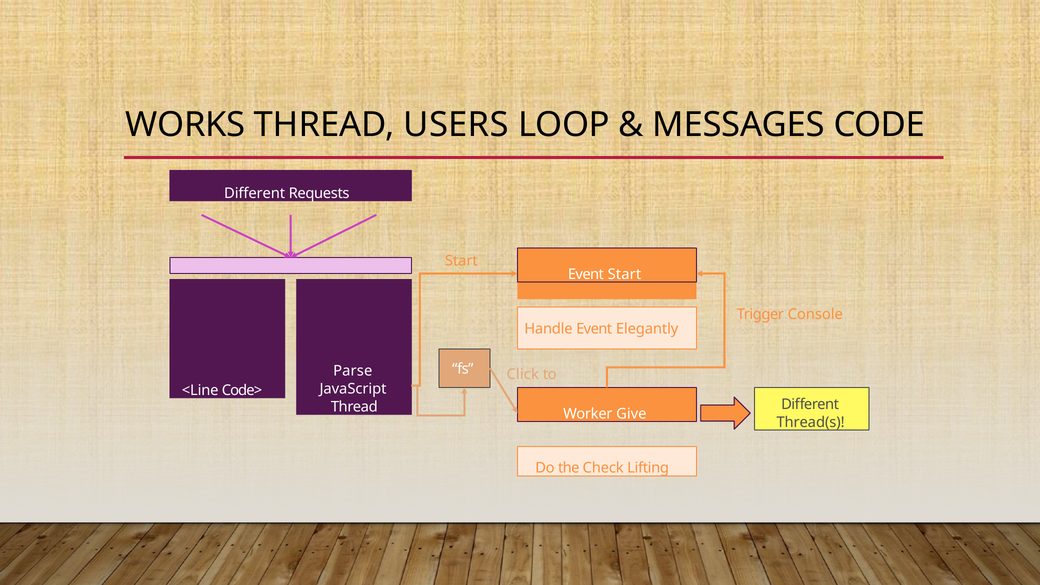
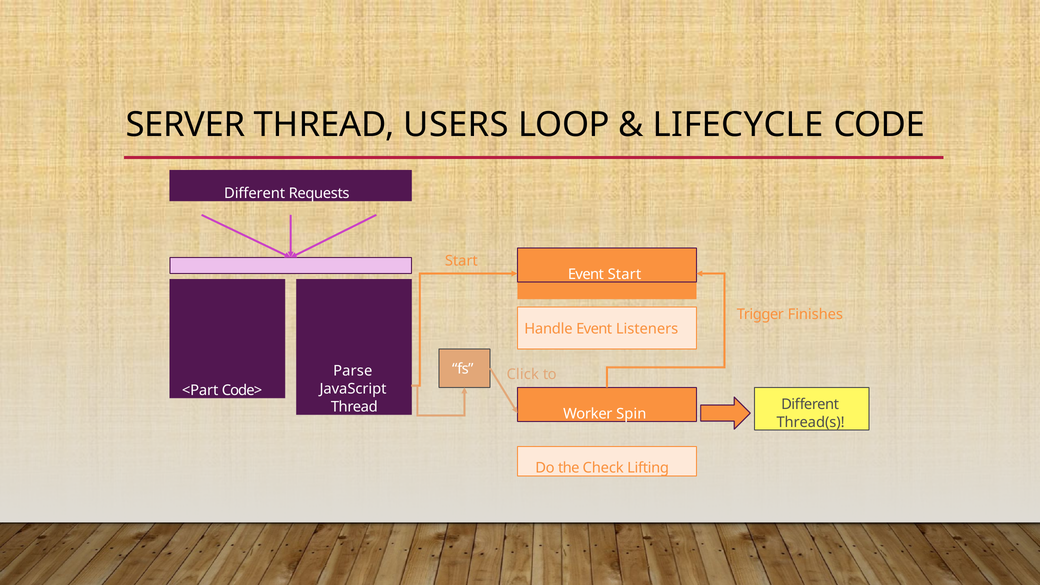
WORKS: WORKS -> SERVER (185, 125)
MESSAGES: MESSAGES -> LIFECYCLE (738, 125)
Console: Console -> Finishes (815, 315)
Elegantly: Elegantly -> Listeners (647, 329)
<Line: <Line -> <Part (200, 390)
Give: Give -> Spin (631, 414)
